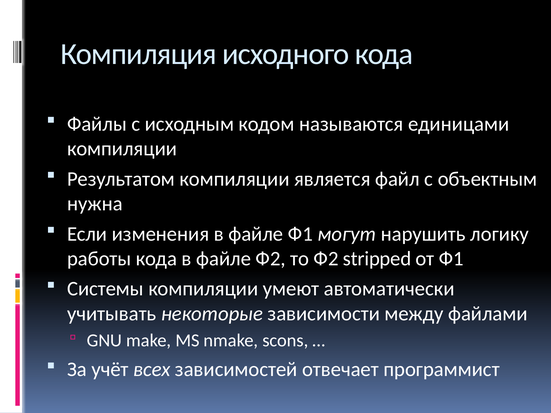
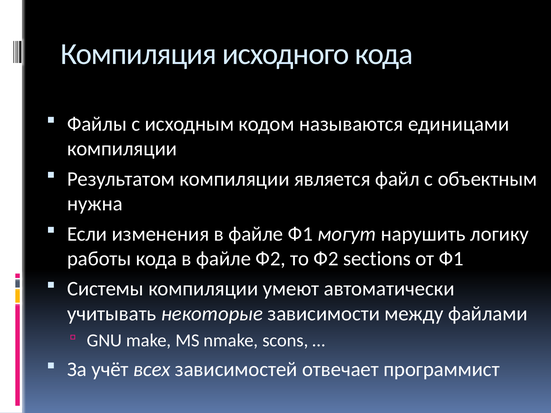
stripped: stripped -> sections (377, 259)
